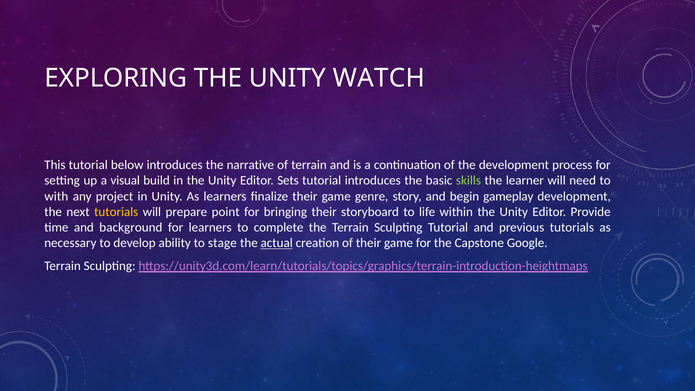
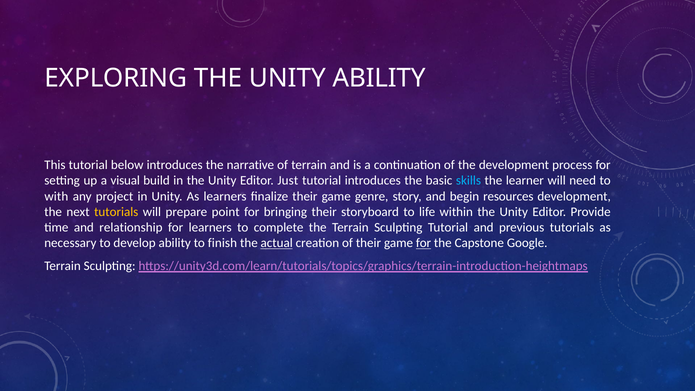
UNITY WATCH: WATCH -> ABILITY (379, 78)
Sets: Sets -> Just (288, 181)
skills colour: light green -> light blue (468, 181)
gameplay: gameplay -> resources (508, 196)
background: background -> relationship (131, 227)
stage: stage -> finish (222, 243)
for underline: none -> present (424, 243)
